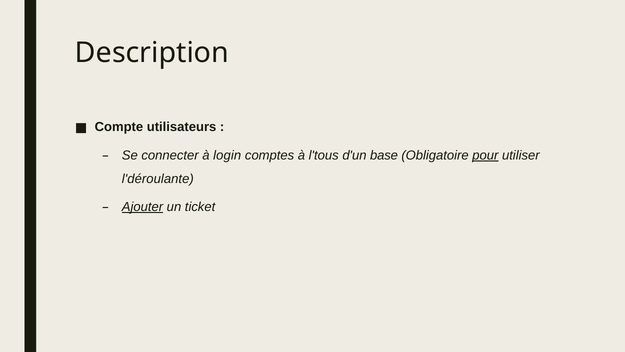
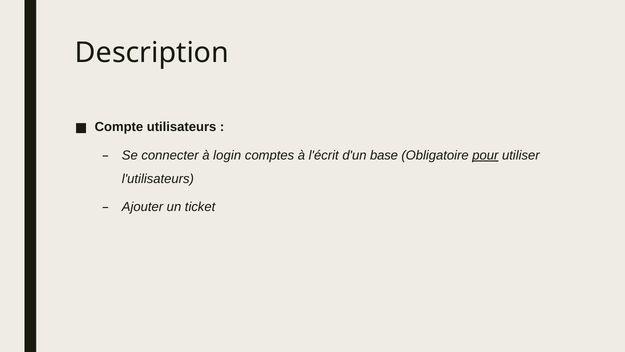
l'tous: l'tous -> l'écrit (324, 155)
l'déroulante: l'déroulante -> l'utilisateurs (158, 179)
Ajouter underline: present -> none (142, 207)
